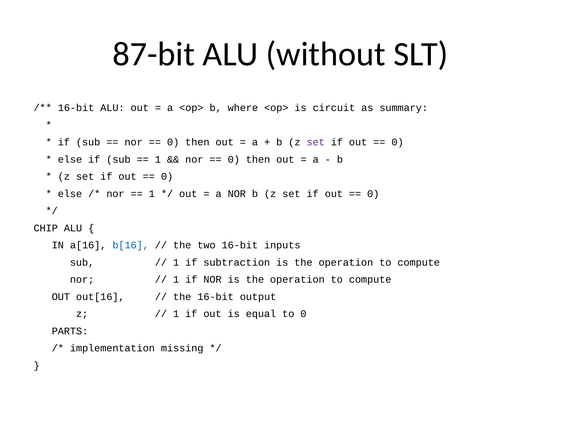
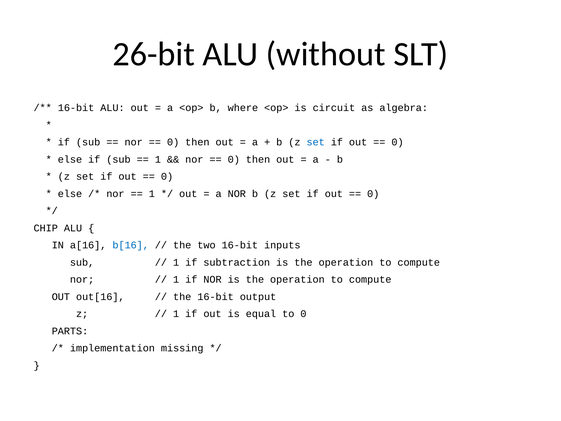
87-bit: 87-bit -> 26-bit (154, 54)
summary: summary -> algebra (404, 108)
set colour: purple -> blue (316, 142)
